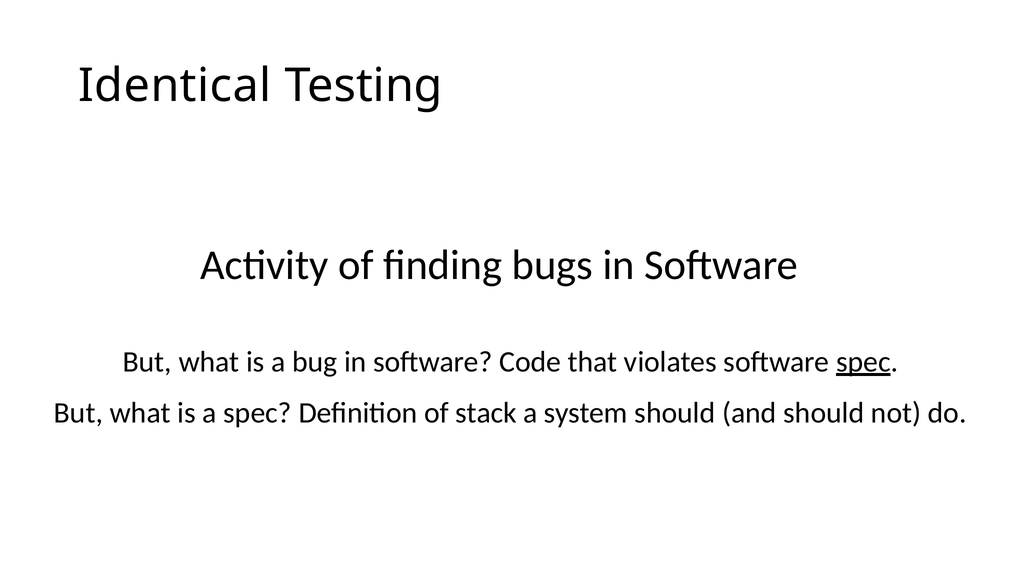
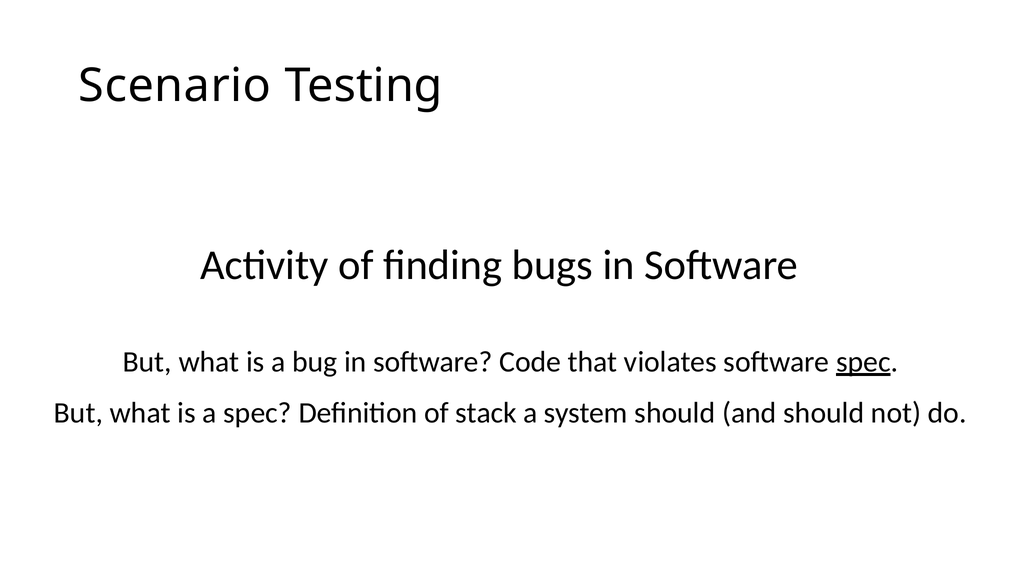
Identical: Identical -> Scenario (175, 86)
